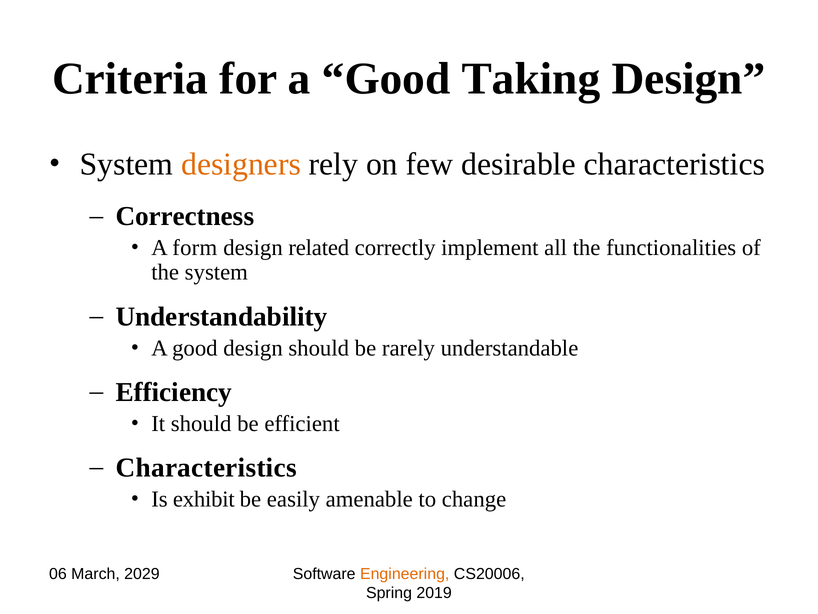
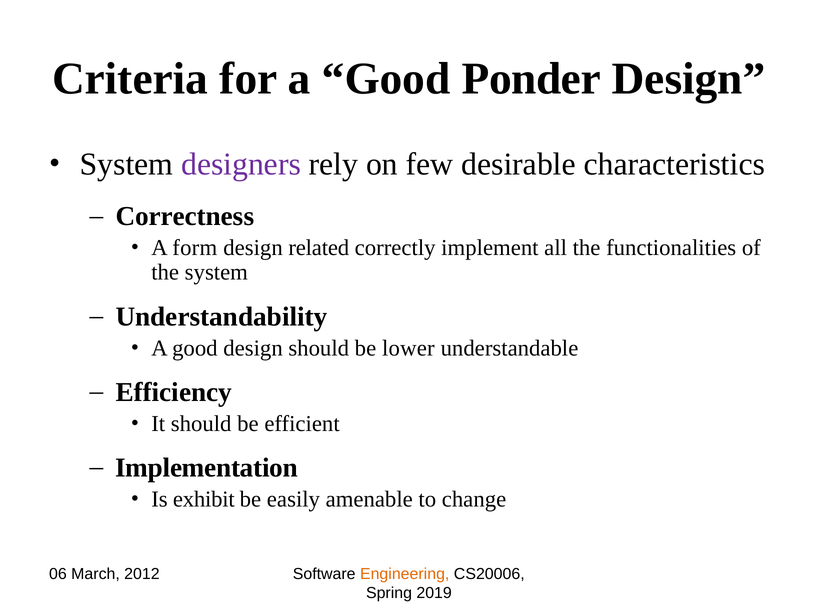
Taking: Taking -> Ponder (531, 79)
designers colour: orange -> purple (241, 164)
rarely: rarely -> lower (408, 348)
Characteristics: Characteristics -> Implementation (207, 467)
2029: 2029 -> 2012 (142, 573)
